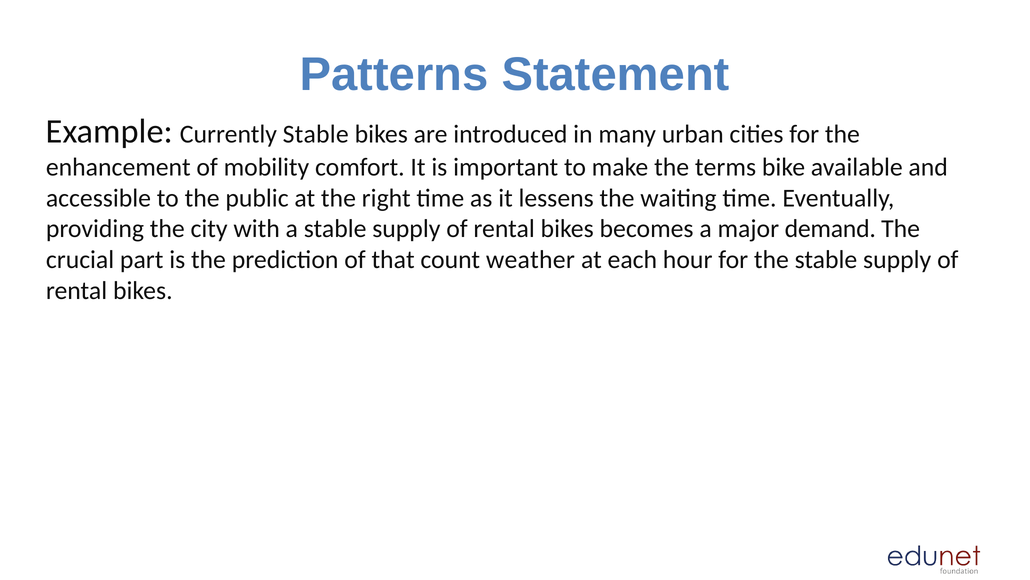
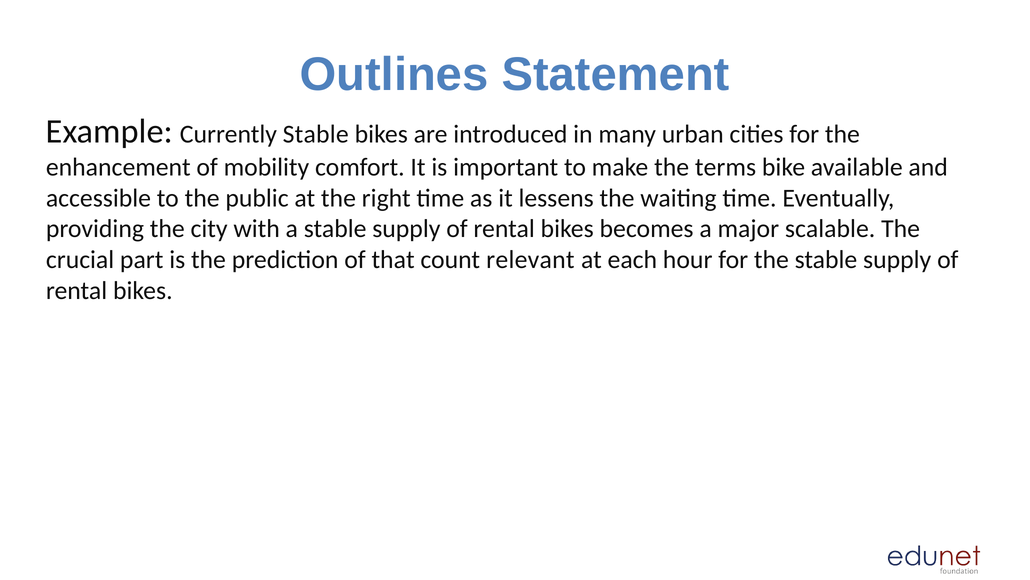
Patterns: Patterns -> Outlines (394, 75)
demand: demand -> scalable (830, 229)
weather: weather -> relevant (530, 260)
